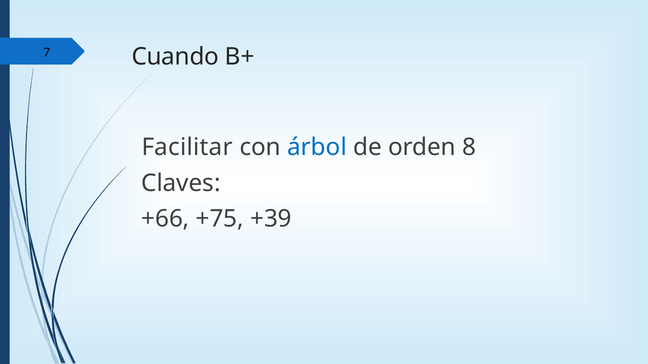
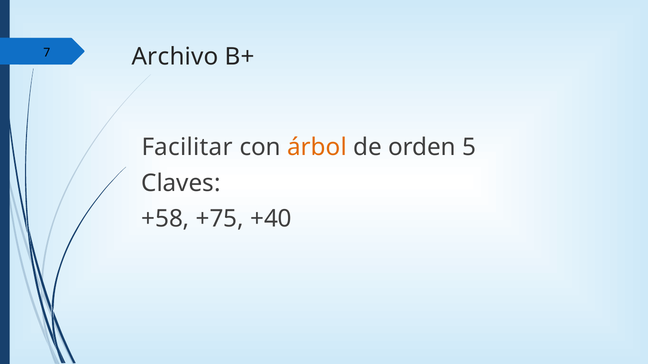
Cuando: Cuando -> Archivo (175, 57)
árbol colour: blue -> orange (317, 147)
8: 8 -> 5 (469, 147)
+66: +66 -> +58 (165, 219)
+39: +39 -> +40 (271, 219)
